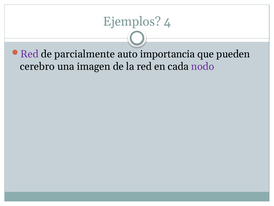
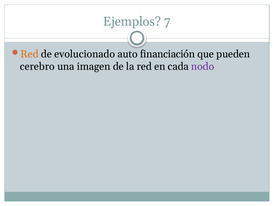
4: 4 -> 7 (167, 22)
Red colour: purple -> orange (29, 54)
parcialmente: parcialmente -> evolucionado (85, 54)
importancia: importancia -> financiación (168, 54)
